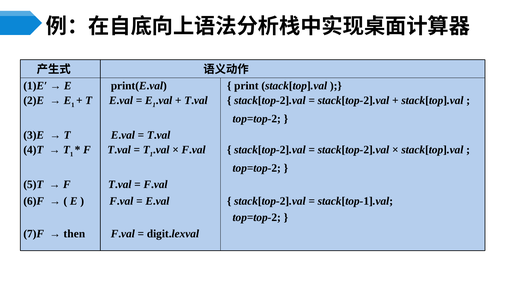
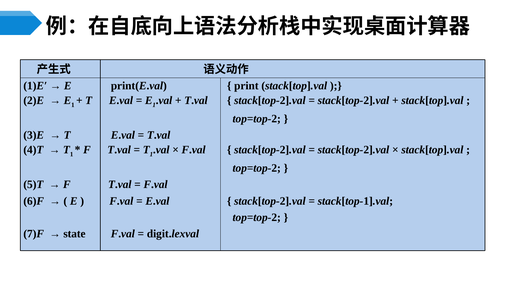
then: then -> state (74, 233)
